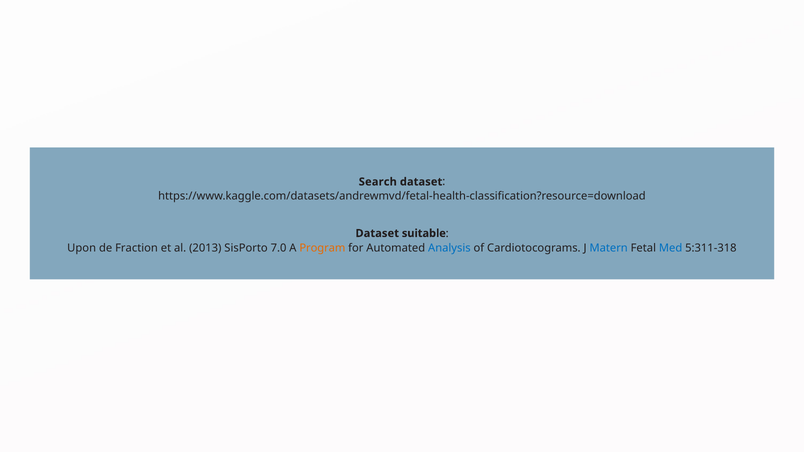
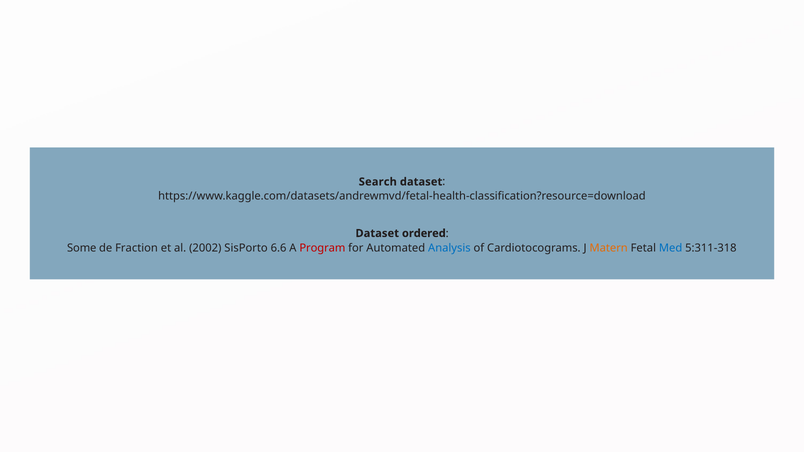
suitable: suitable -> ordered (424, 233)
Upon: Upon -> Some (82, 248)
2013: 2013 -> 2002 (205, 248)
7.0: 7.0 -> 6.6 (279, 248)
Program colour: orange -> red (322, 248)
Matern colour: blue -> orange (609, 248)
